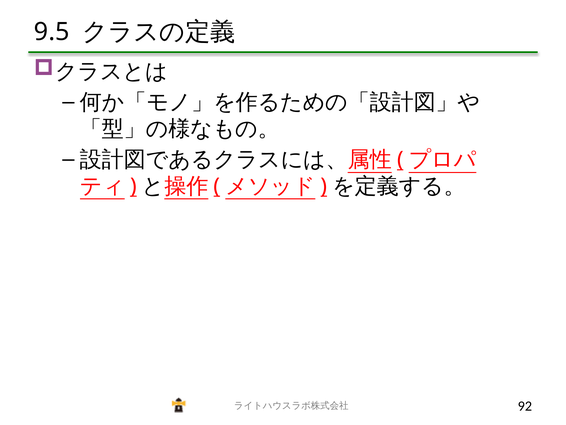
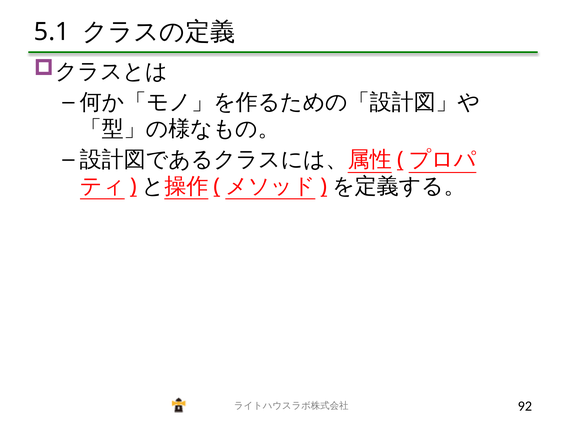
9.5: 9.5 -> 5.1 (52, 32)
